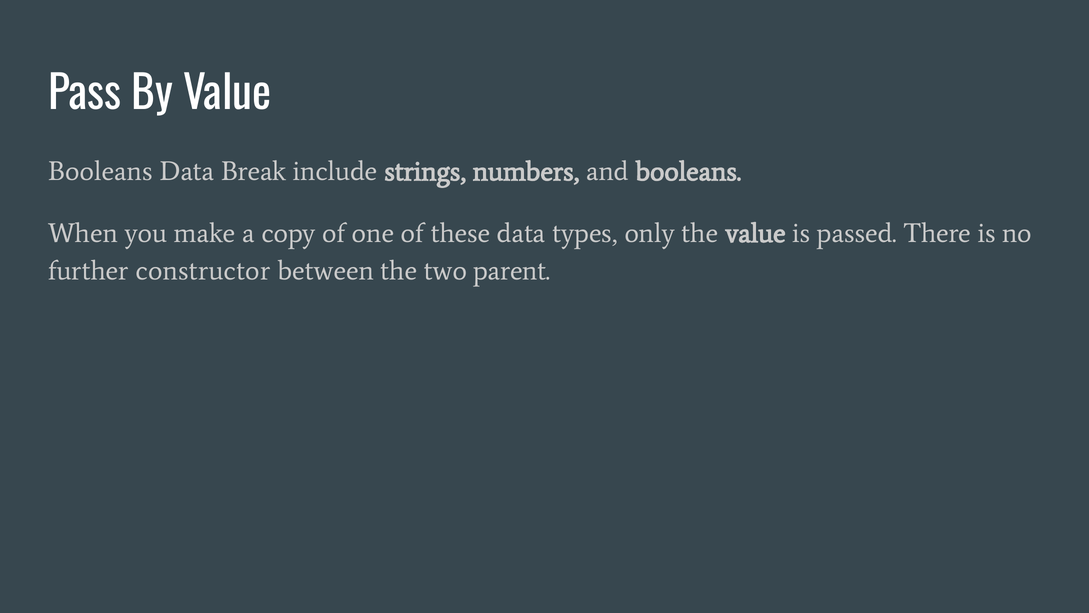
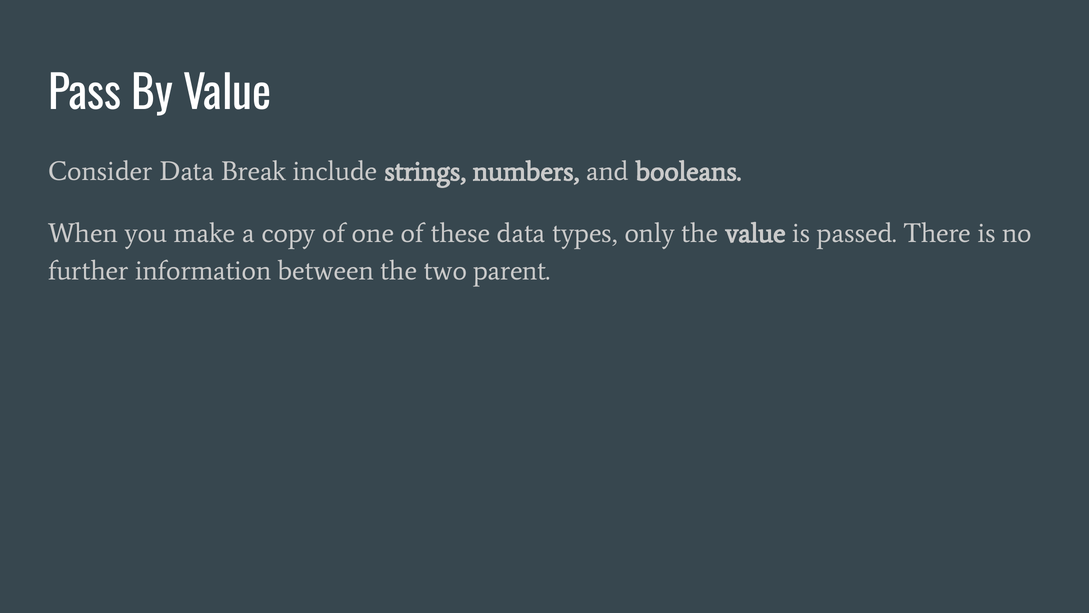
Booleans: Booleans -> Consider (100, 171)
constructor: constructor -> information (203, 271)
